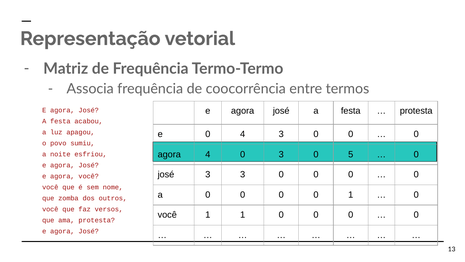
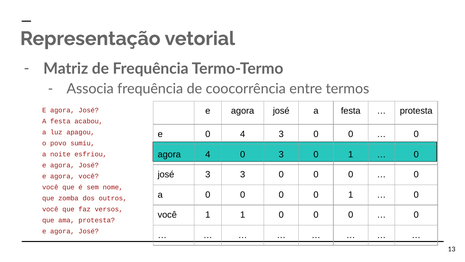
3 0 5: 5 -> 1 (351, 154)
